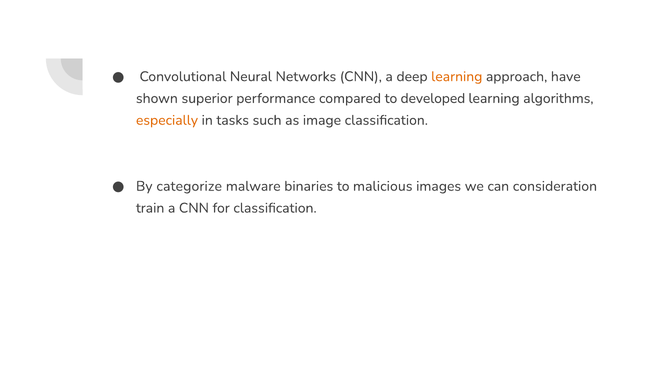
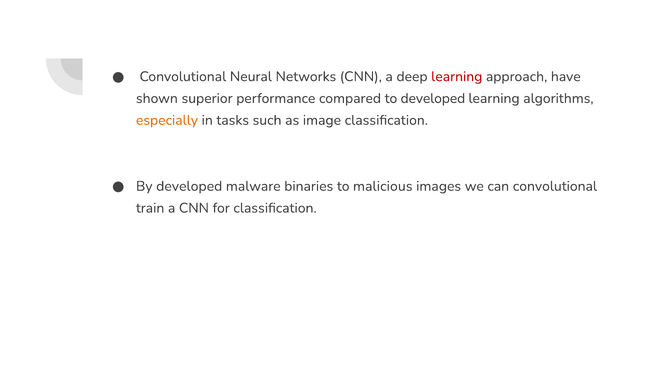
learning colour: orange -> red (457, 77)
By categorize: categorize -> developed (189, 186)
can consideration: consideration -> convolutional (555, 186)
